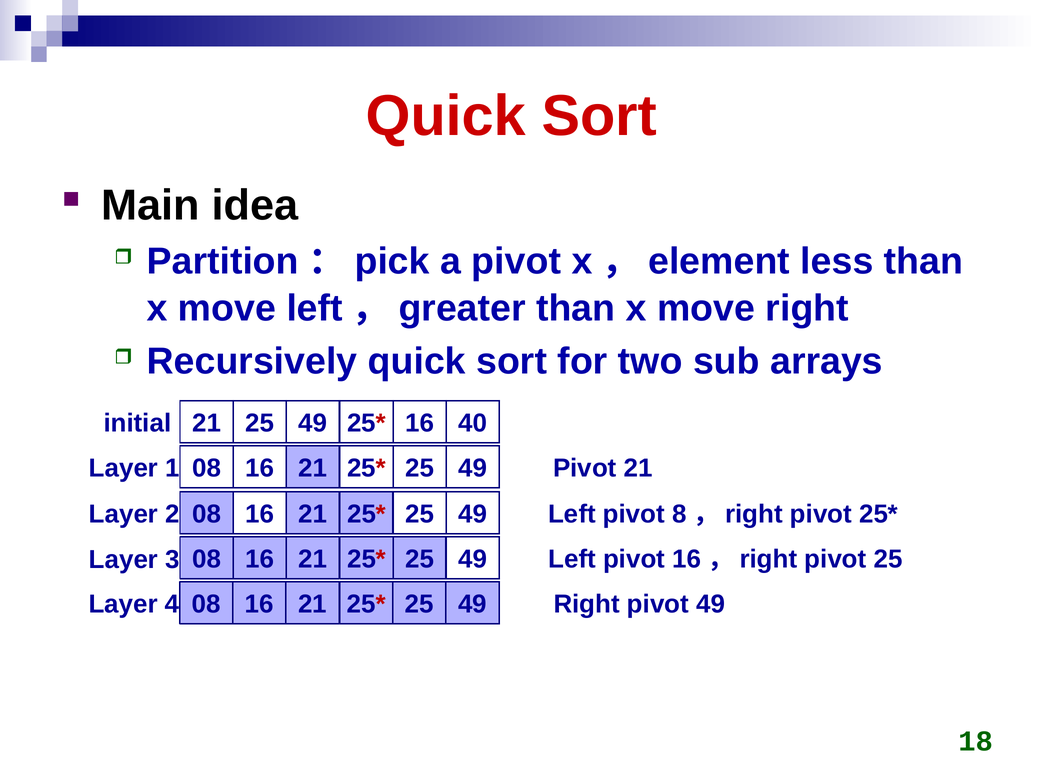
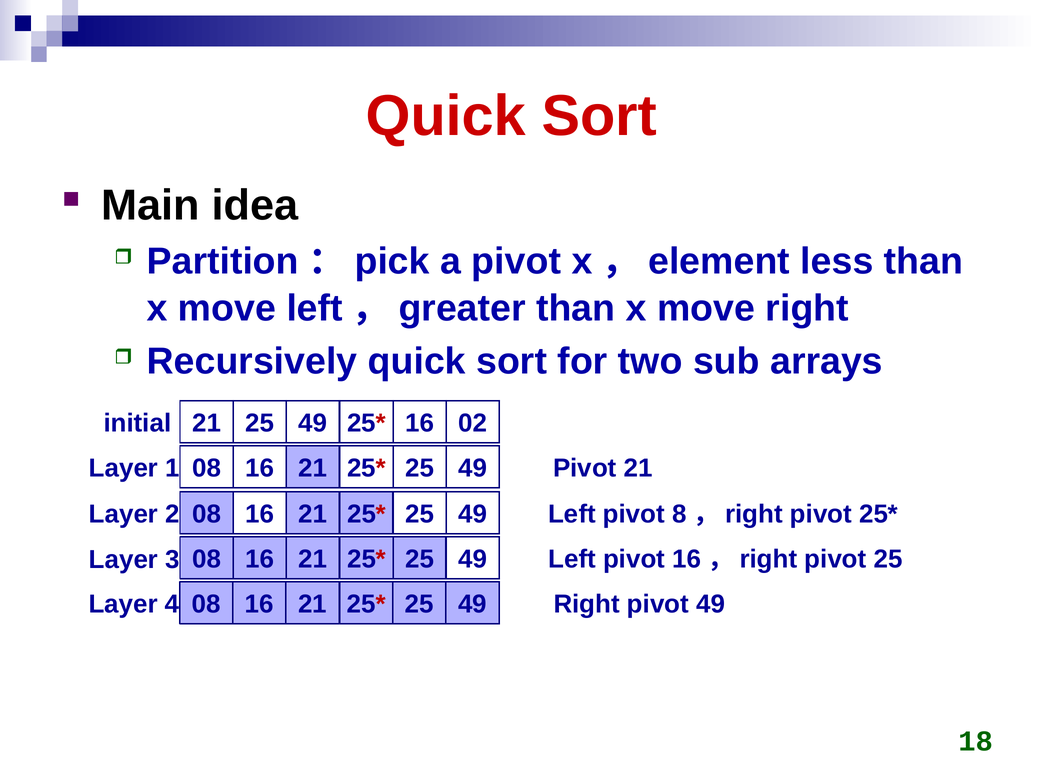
40: 40 -> 02 (473, 423)
